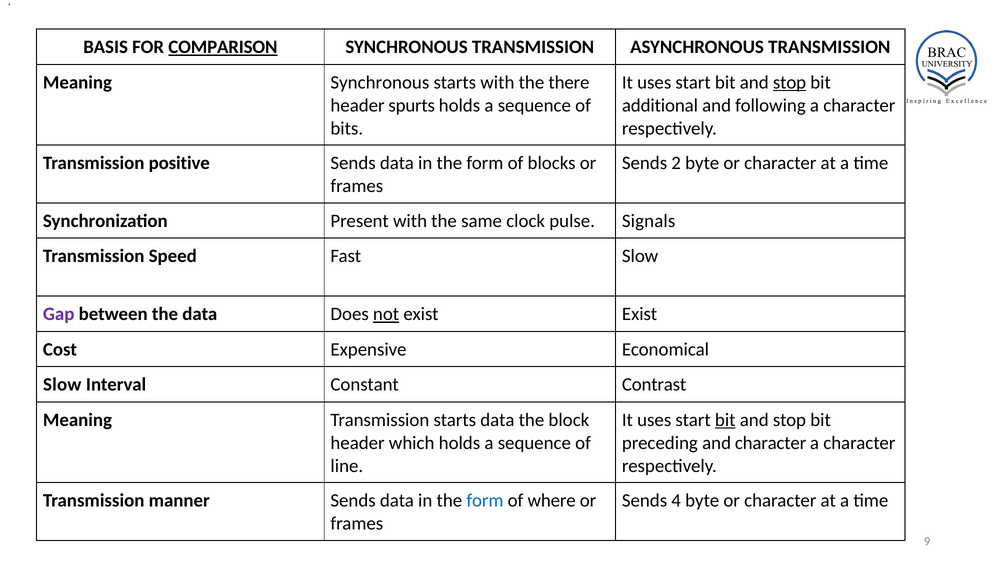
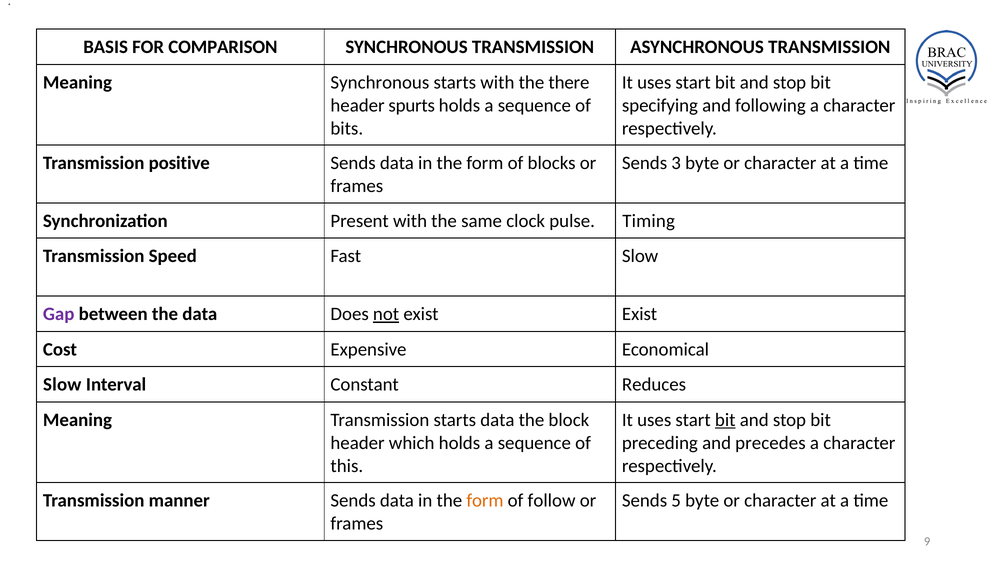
COMPARISON underline: present -> none (223, 47)
stop underline: present -> none (790, 82)
additional: additional -> specifying (660, 105)
2: 2 -> 3 (676, 163)
Signals: Signals -> Timing (649, 221)
Contrast: Contrast -> Reduces (654, 384)
and character: character -> precedes (770, 443)
line: line -> this (347, 466)
form colour: blue -> orange (485, 500)
where: where -> follow (552, 500)
4: 4 -> 5 (676, 500)
